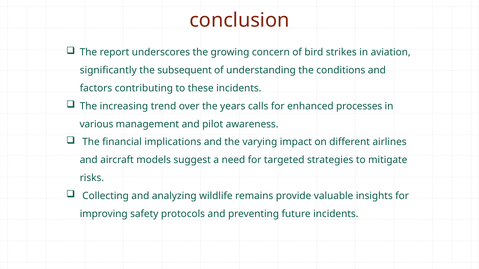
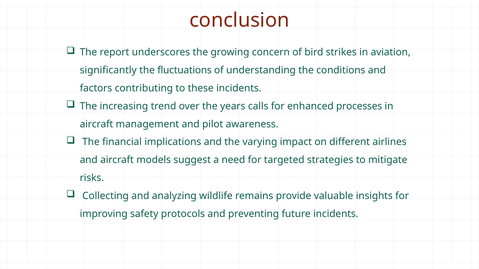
subsequent: subsequent -> fluctuations (185, 70)
various: various -> aircraft (96, 124)
